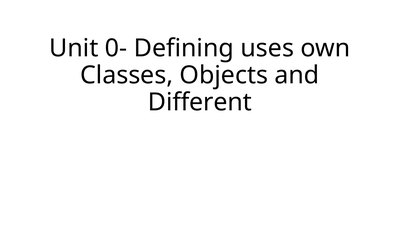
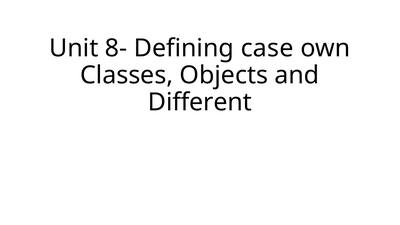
0-: 0- -> 8- (116, 48)
uses: uses -> case (267, 48)
